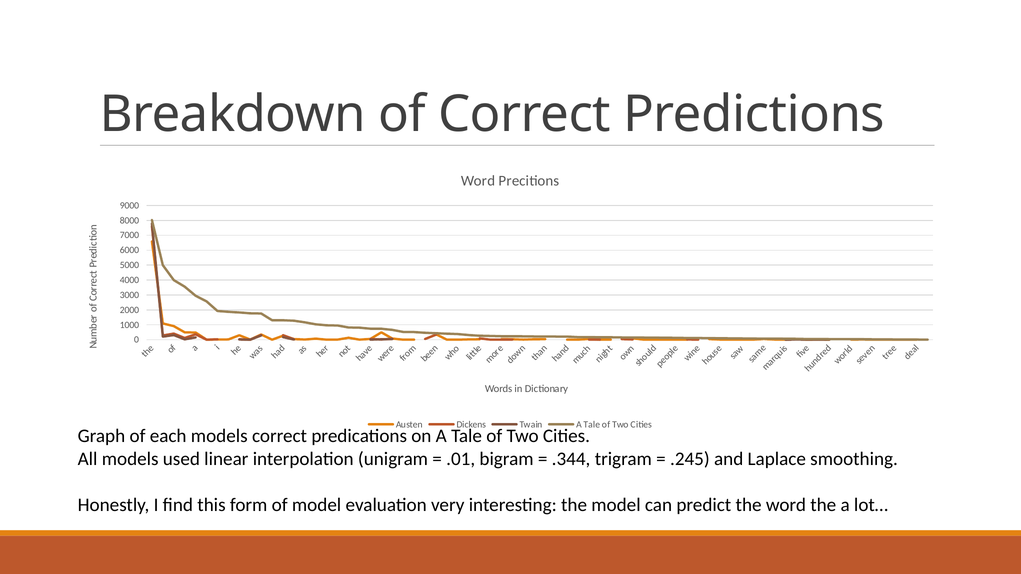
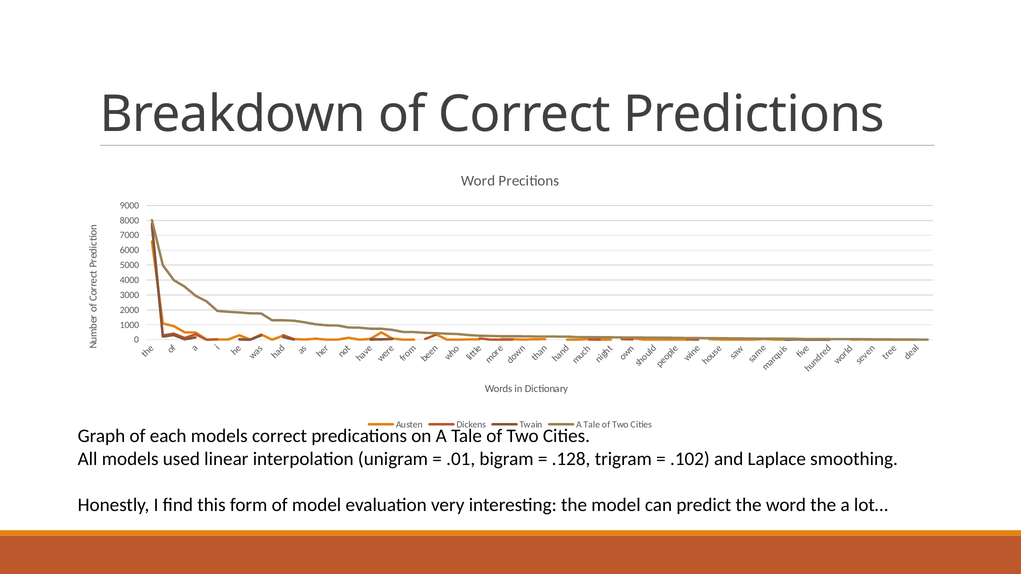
.344: .344 -> .128 (571, 459)
.245: .245 -> .102 (690, 459)
